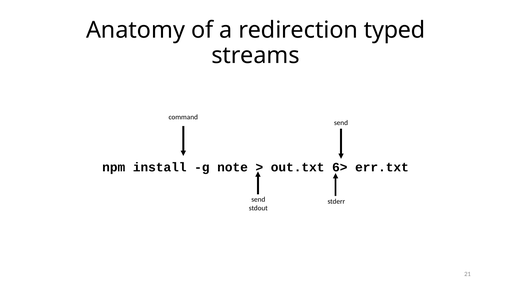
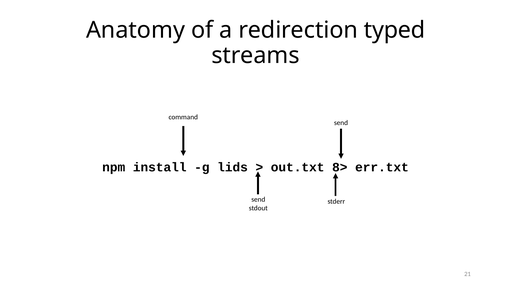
note: note -> lids (233, 168)
6>: 6> -> 8> (340, 168)
